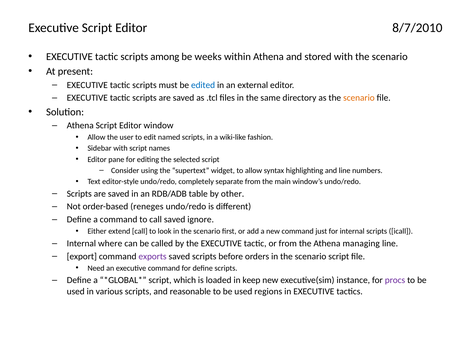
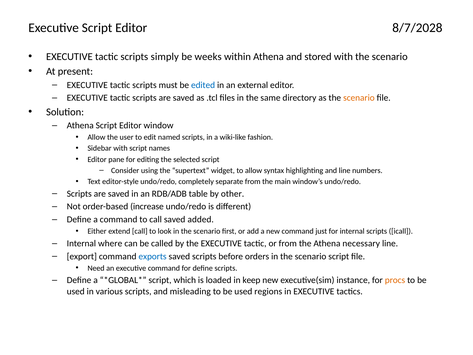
8/7/2010: 8/7/2010 -> 8/7/2028 (417, 28)
among: among -> simply (165, 57)
reneges: reneges -> increase (147, 206)
ignore: ignore -> added (201, 219)
managing: managing -> necessary (361, 243)
exports colour: purple -> blue (153, 256)
procs colour: purple -> orange (395, 280)
reasonable: reasonable -> misleading (190, 291)
